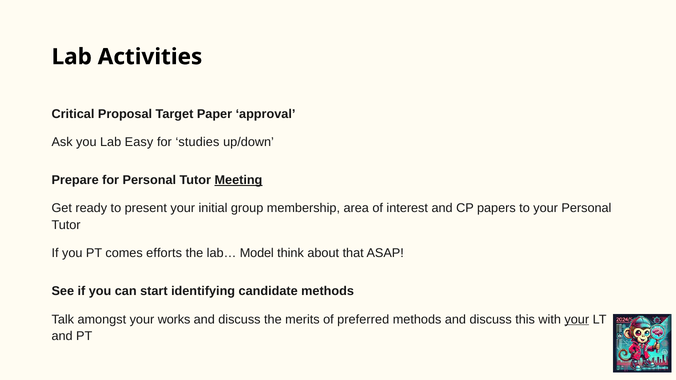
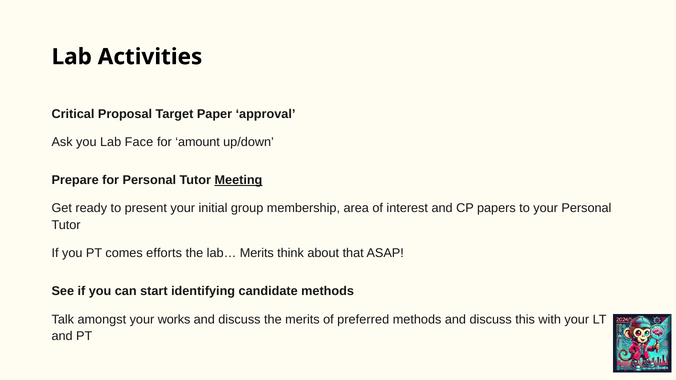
Easy: Easy -> Face (139, 142)
studies: studies -> amount (198, 142)
lab… Model: Model -> Merits (257, 253)
your underline: present -> none (577, 320)
